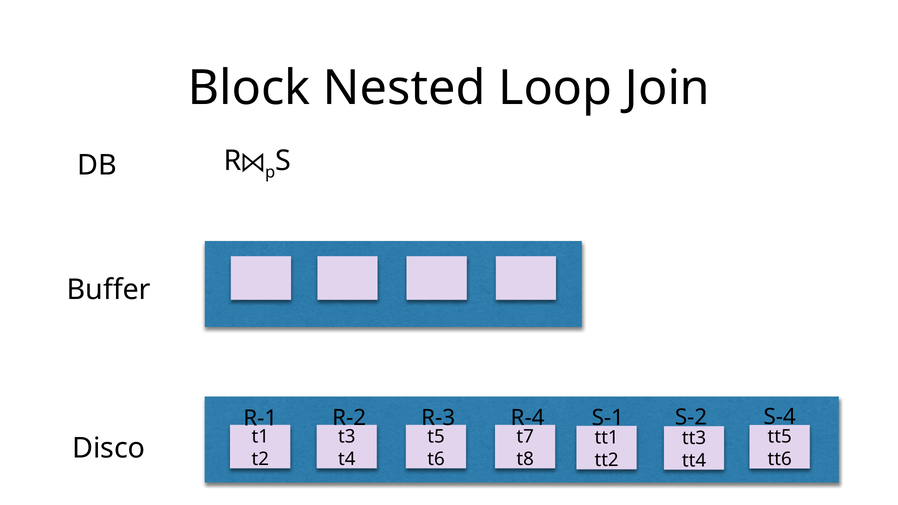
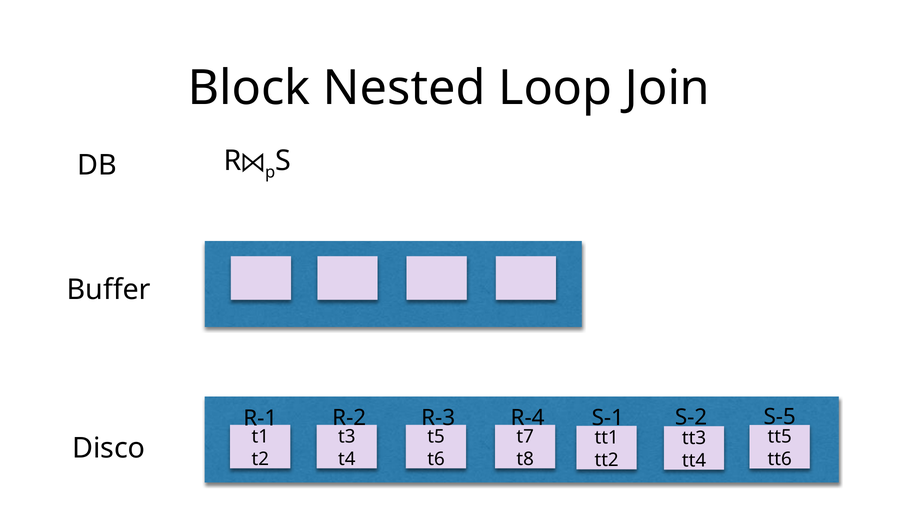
S-4: S-4 -> S-5 (780, 417)
